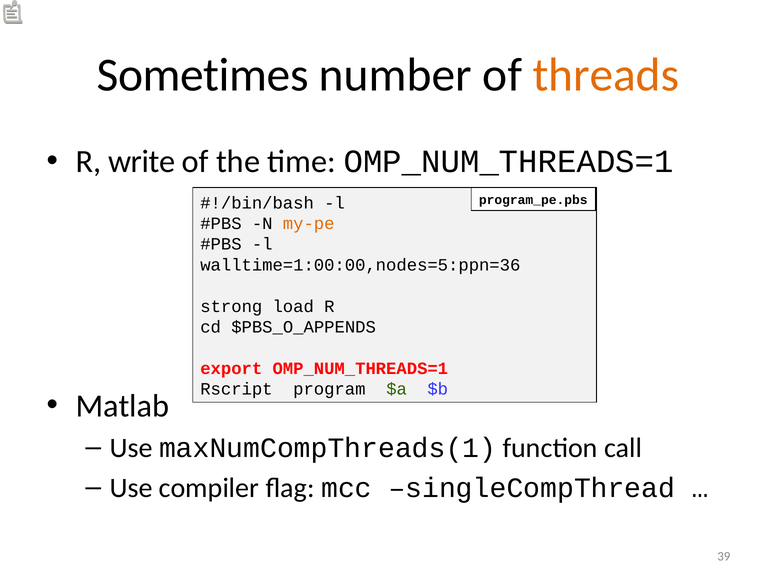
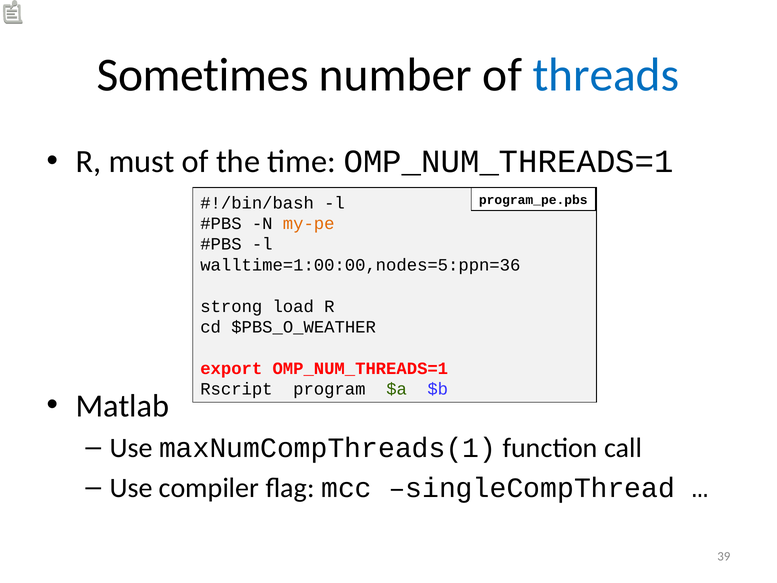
threads colour: orange -> blue (606, 75)
write: write -> must (142, 162)
$PBS_O_APPENDS: $PBS_O_APPENDS -> $PBS_O_WEATHER (304, 327)
